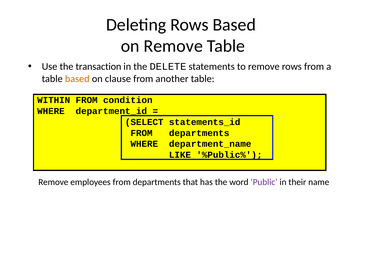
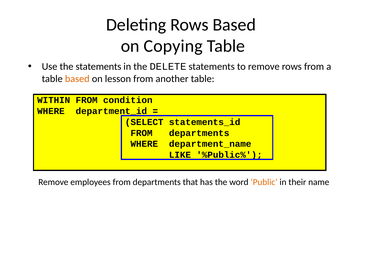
on Remove: Remove -> Copying (173, 46)
the transaction: transaction -> statements (98, 67)
clause: clause -> lesson (118, 79)
Public colour: purple -> orange (264, 182)
